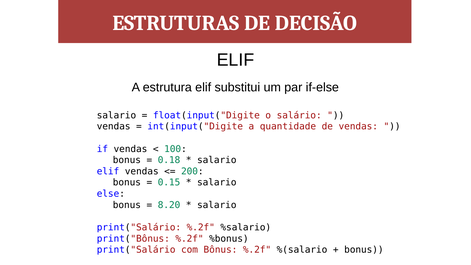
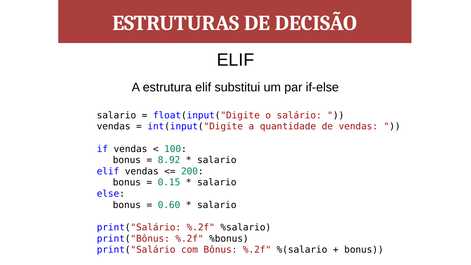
0.18: 0.18 -> 8.92 (169, 160)
8.20: 8.20 -> 0.60 (169, 205)
